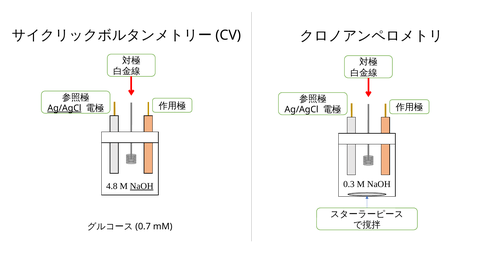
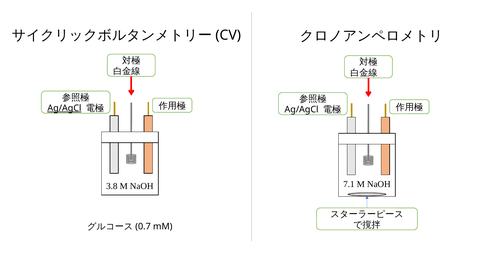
0.3: 0.3 -> 7.1 (349, 184)
4.8: 4.8 -> 3.8 (112, 186)
NaOH underline: present -> none (142, 186)
